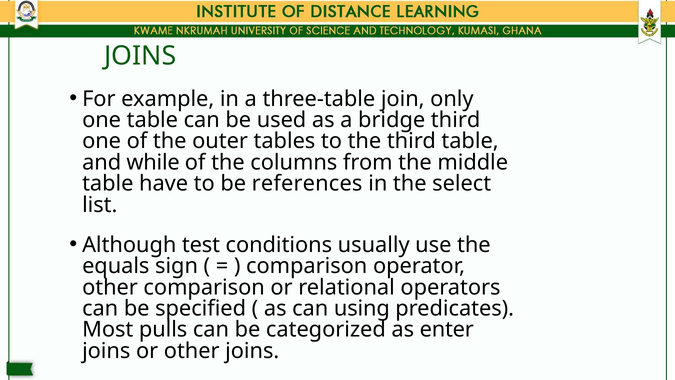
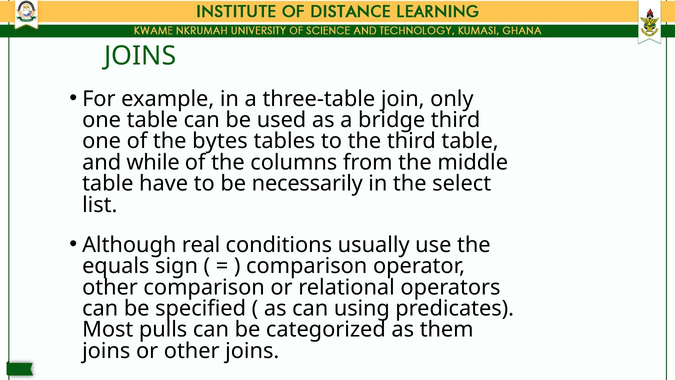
outer: outer -> bytes (220, 141)
references: references -> necessarily (307, 184)
test: test -> real (201, 245)
enter: enter -> them (447, 329)
